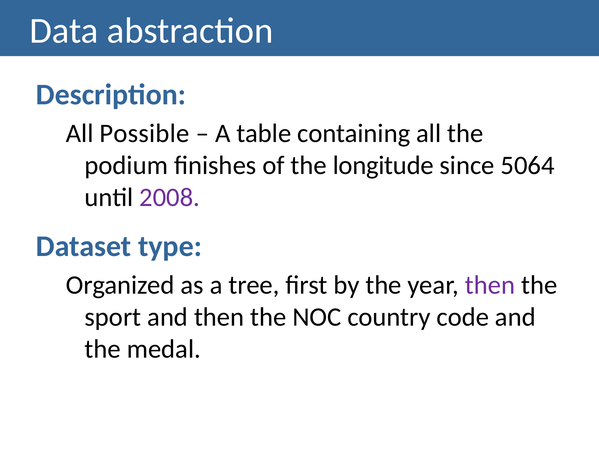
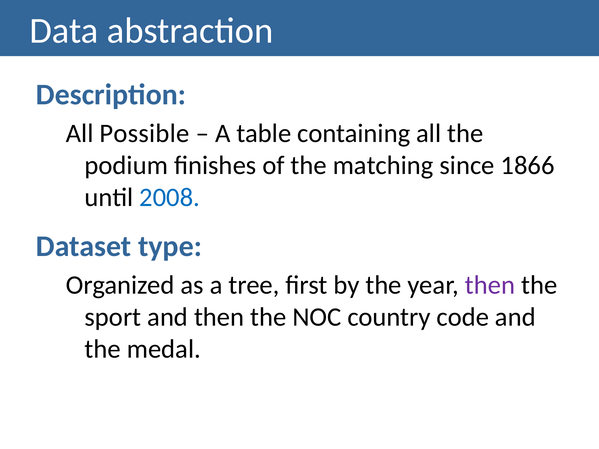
longitude: longitude -> matching (383, 165)
5064: 5064 -> 1866 (528, 165)
2008 colour: purple -> blue (170, 197)
